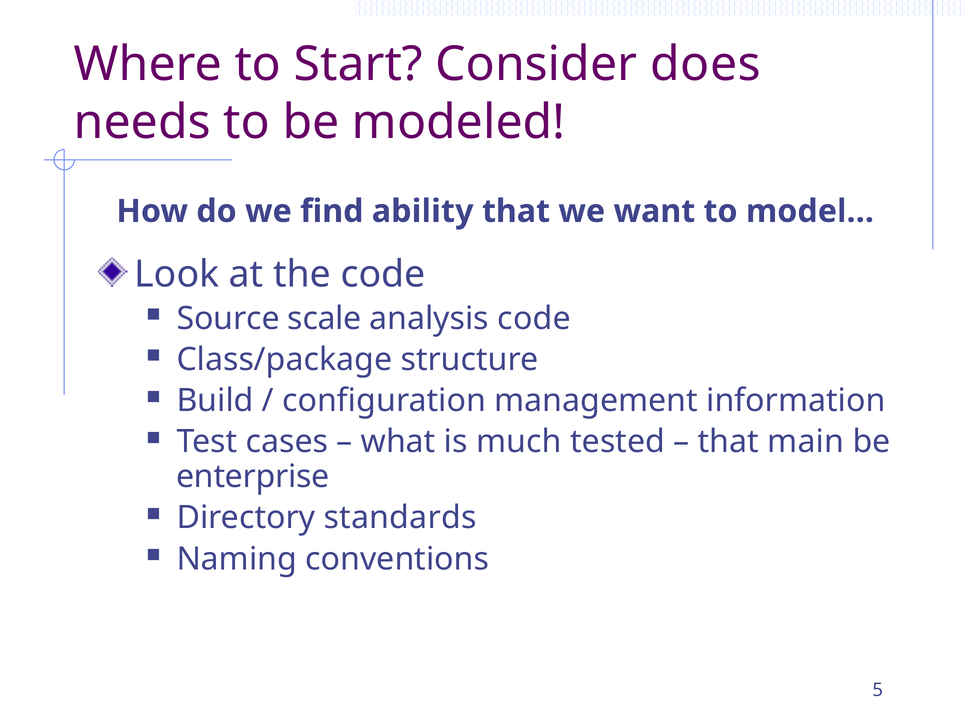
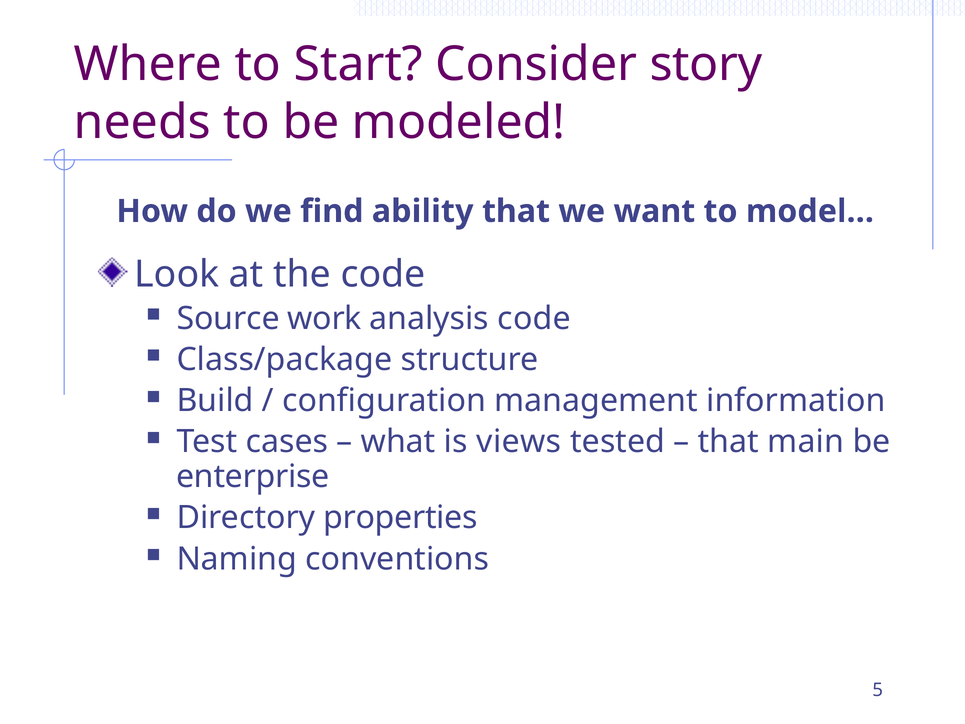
does: does -> story (706, 64)
scale: scale -> work (325, 318)
much: much -> views (519, 442)
standards: standards -> properties (400, 518)
